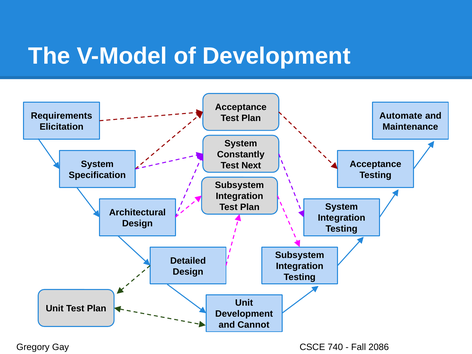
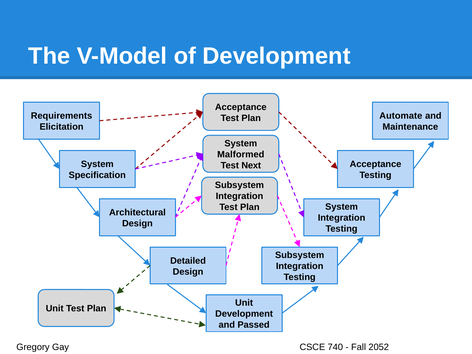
Constantly: Constantly -> Malformed (241, 154)
Cannot: Cannot -> Passed (254, 325)
2086: 2086 -> 2052 (379, 347)
